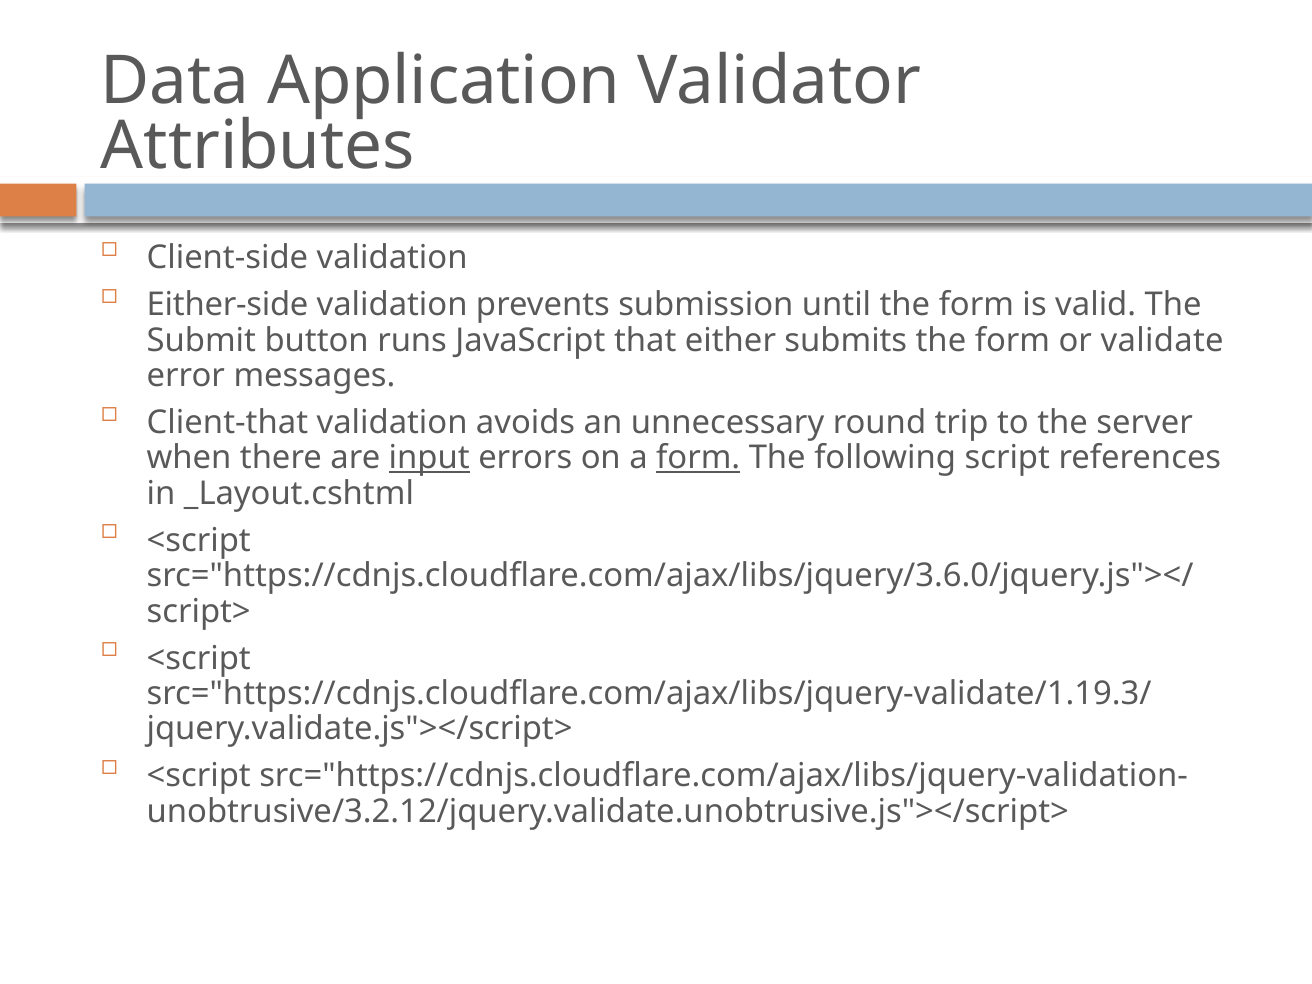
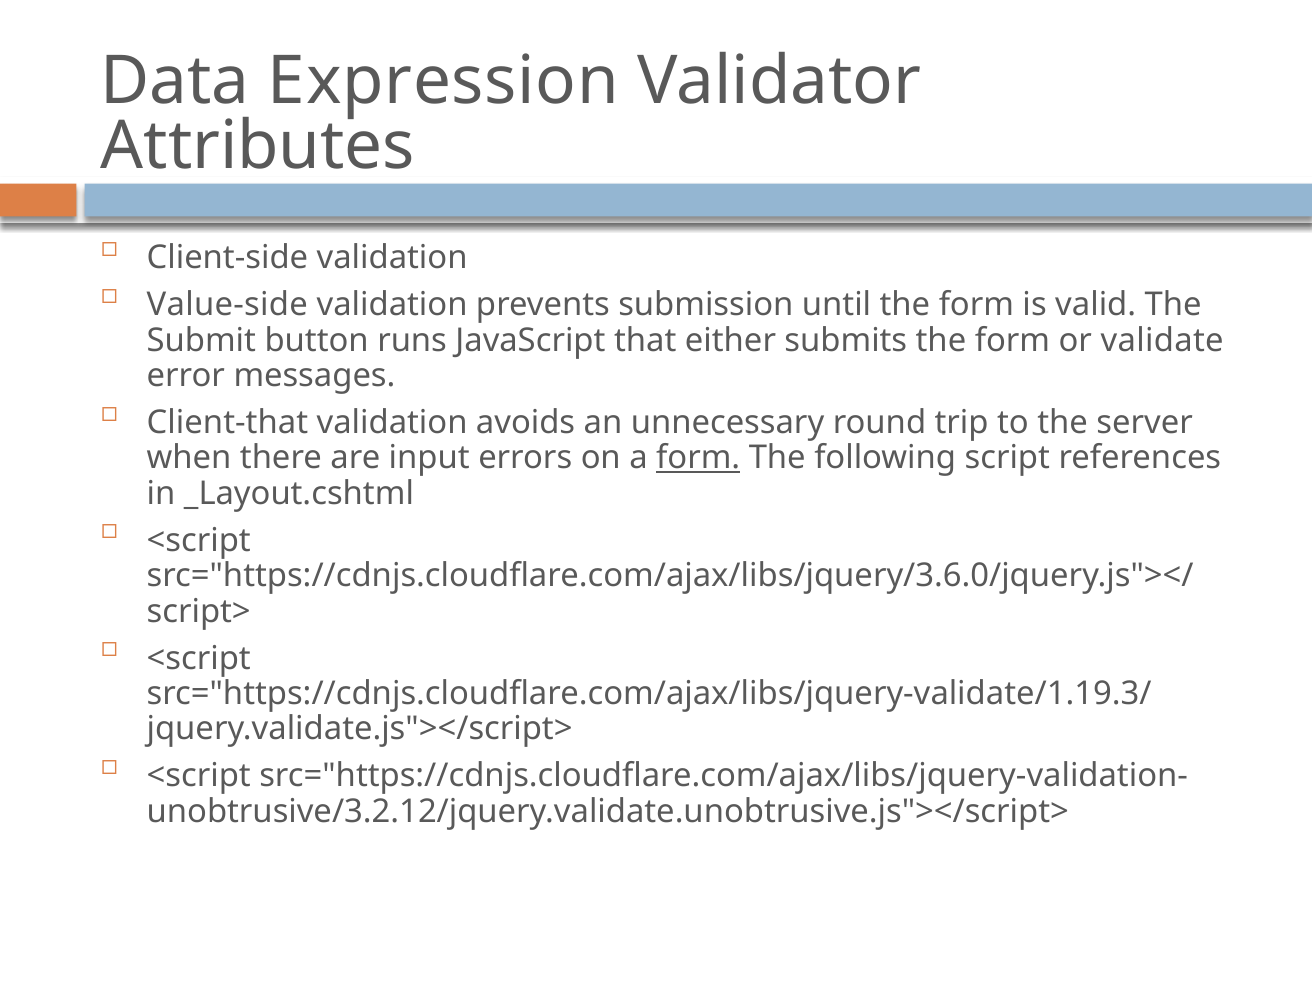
Application: Application -> Expression (443, 82)
Either-side: Either-side -> Value-side (227, 305)
input underline: present -> none (429, 458)
